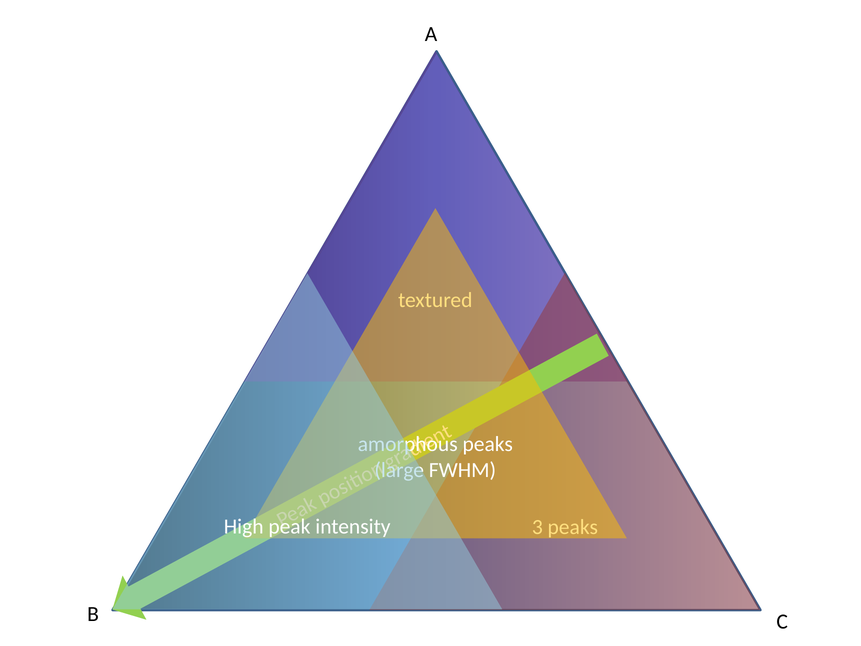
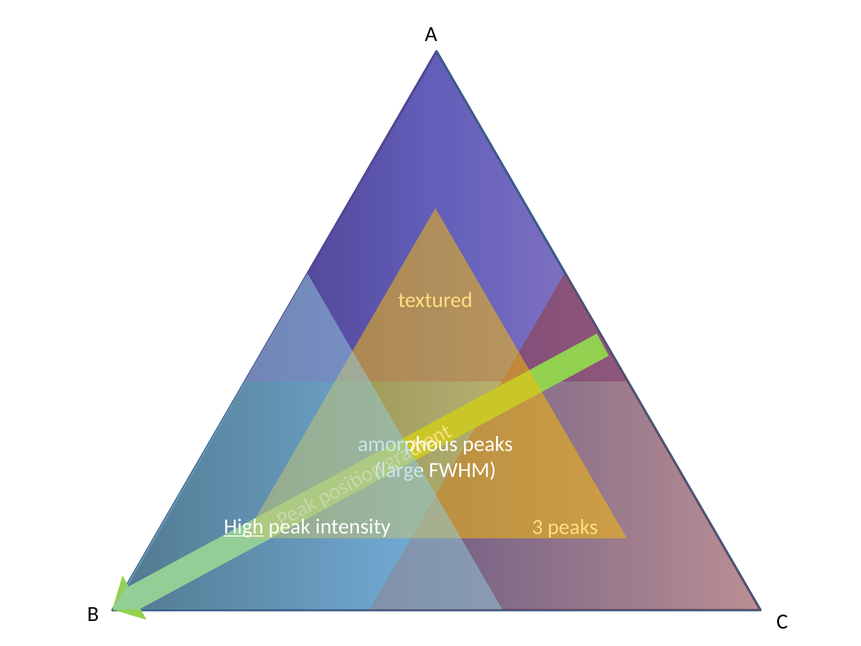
High underline: none -> present (244, 527)
